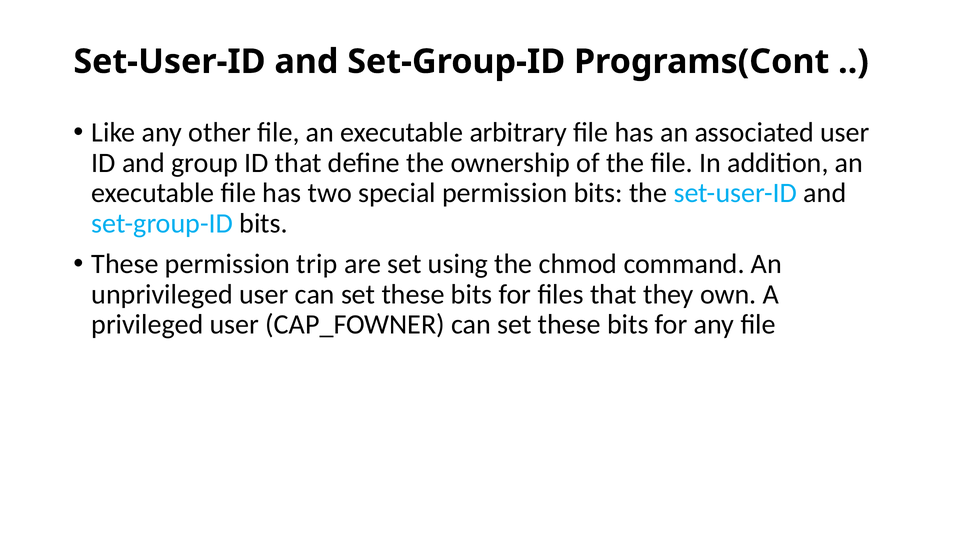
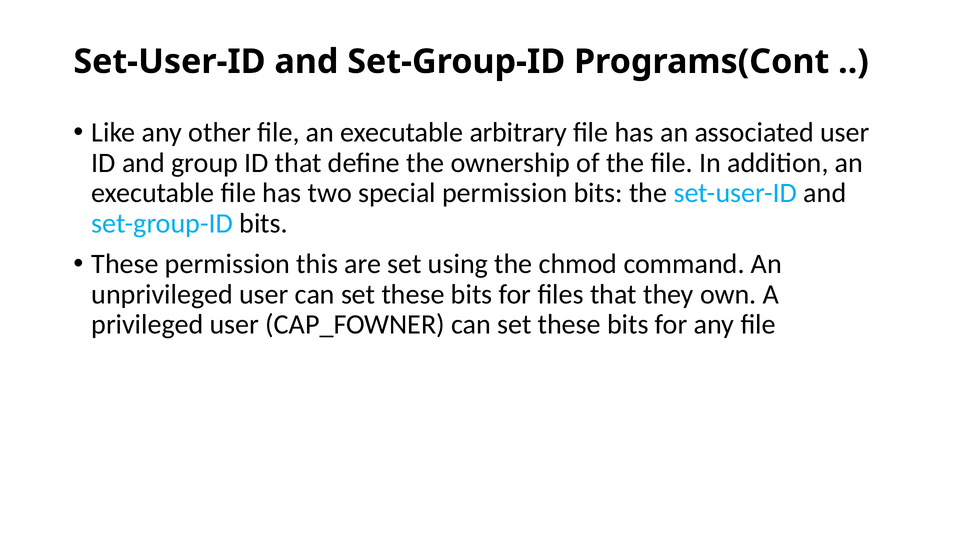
trip: trip -> this (317, 264)
